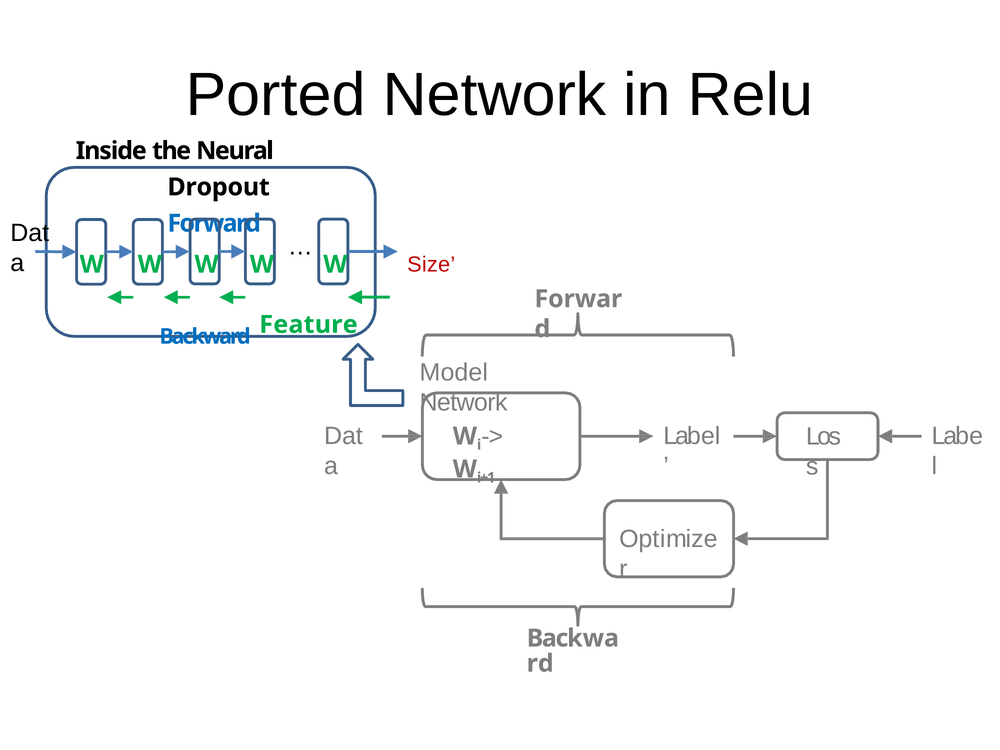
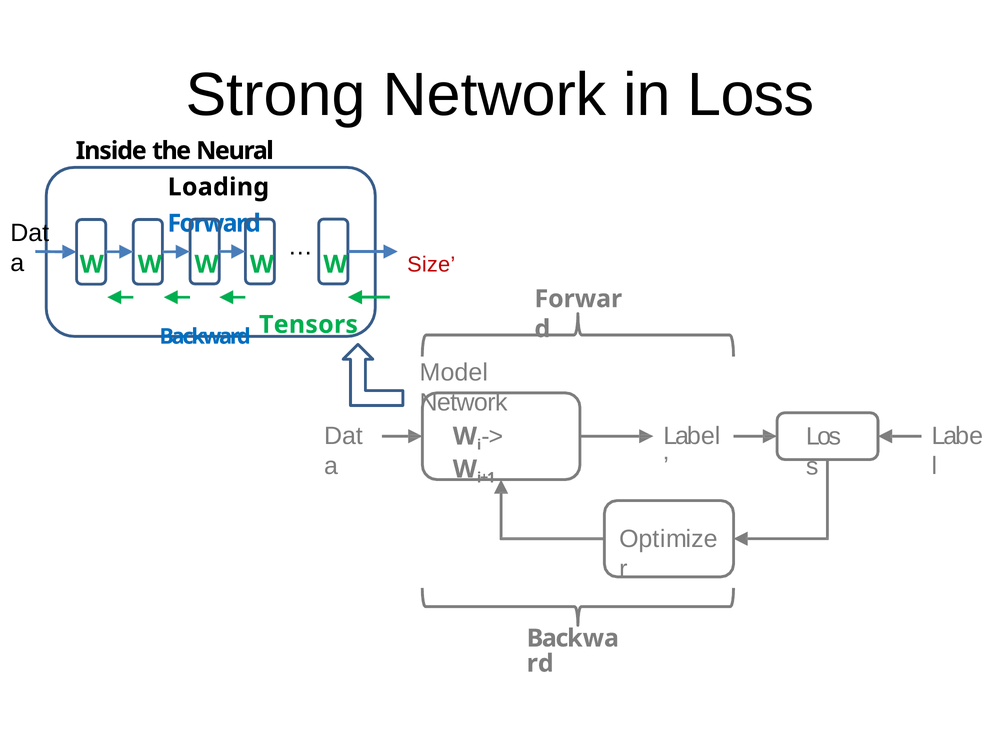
Ported: Ported -> Strong (276, 95)
Relu: Relu -> Loss (751, 95)
Dropout: Dropout -> Loading (218, 187)
Feature: Feature -> Tensors (308, 325)
